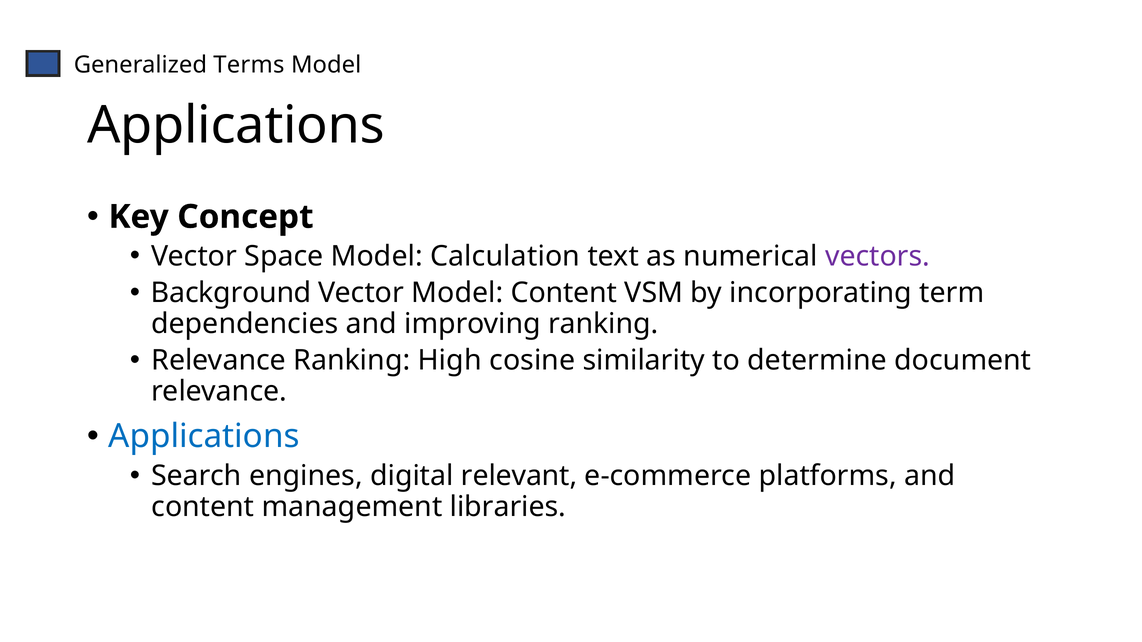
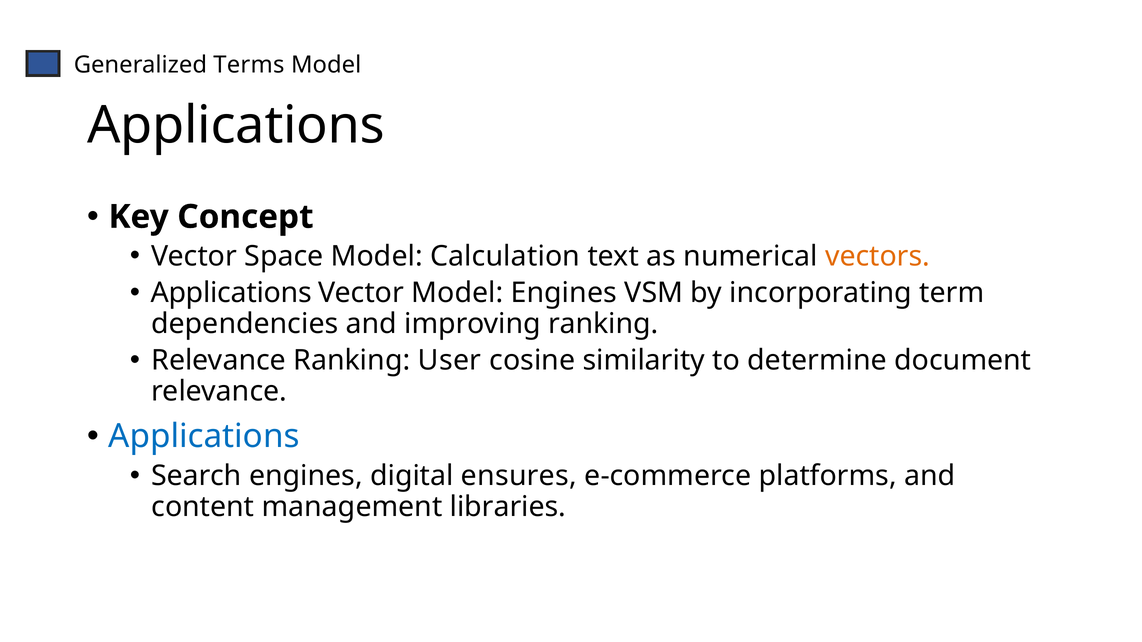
vectors colour: purple -> orange (878, 256)
Background: Background -> Applications (231, 293)
Model Content: Content -> Engines (564, 293)
High: High -> User (450, 361)
relevant: relevant -> ensures (519, 476)
